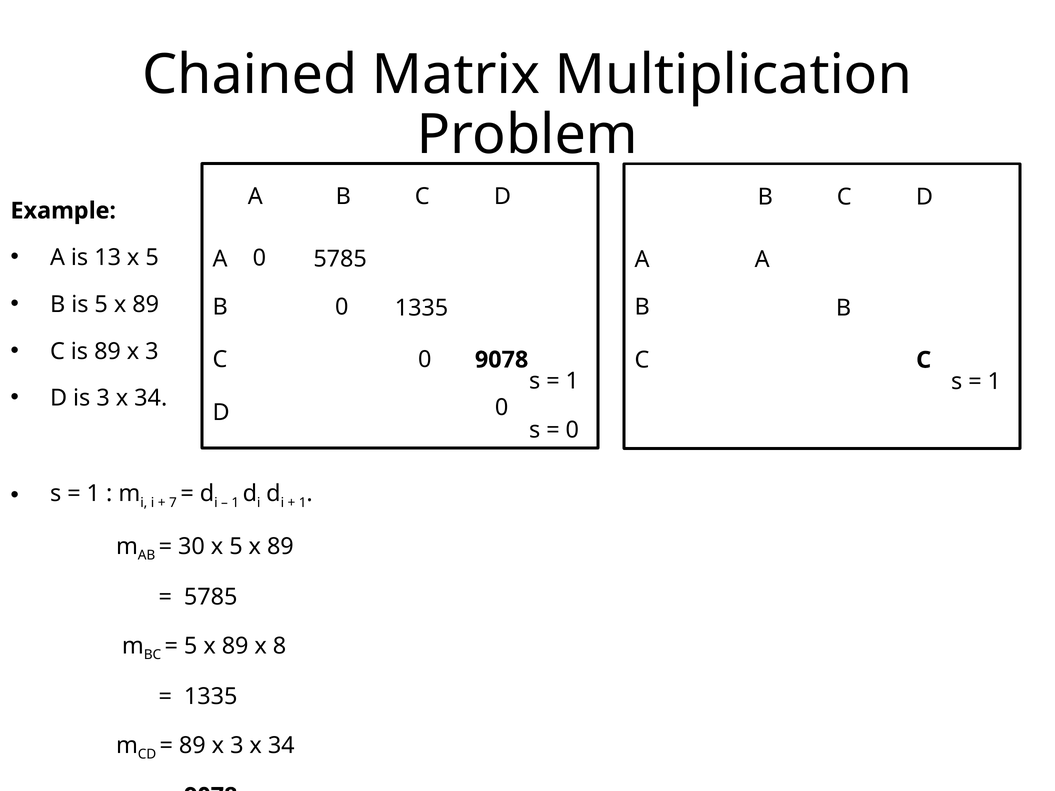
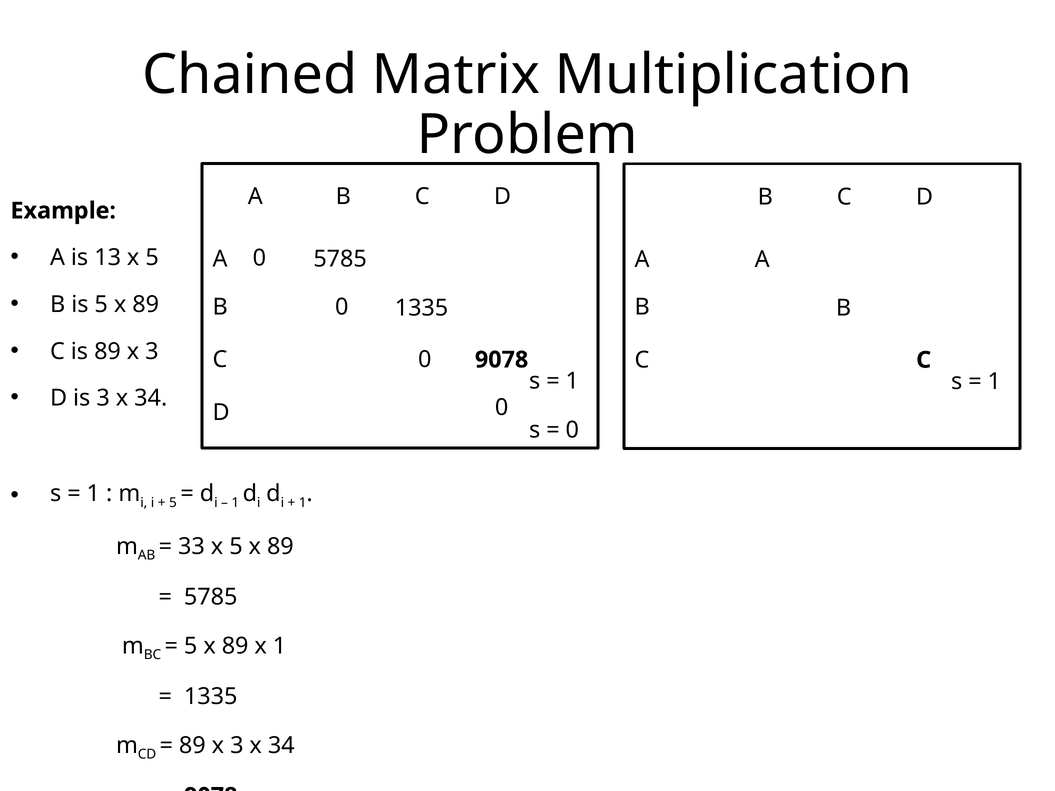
7: 7 -> 5 (173, 503)
30: 30 -> 33 (191, 547)
x 8: 8 -> 1 (280, 646)
